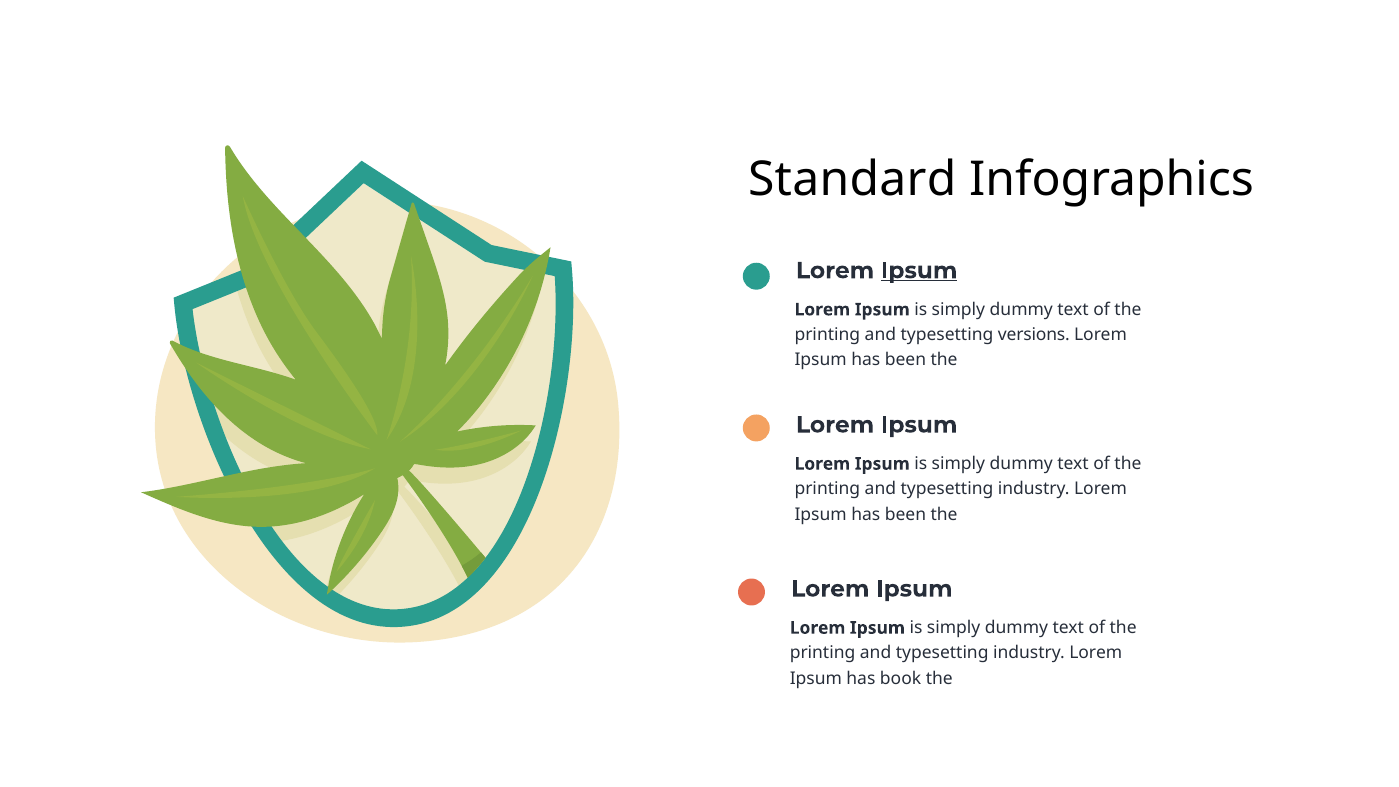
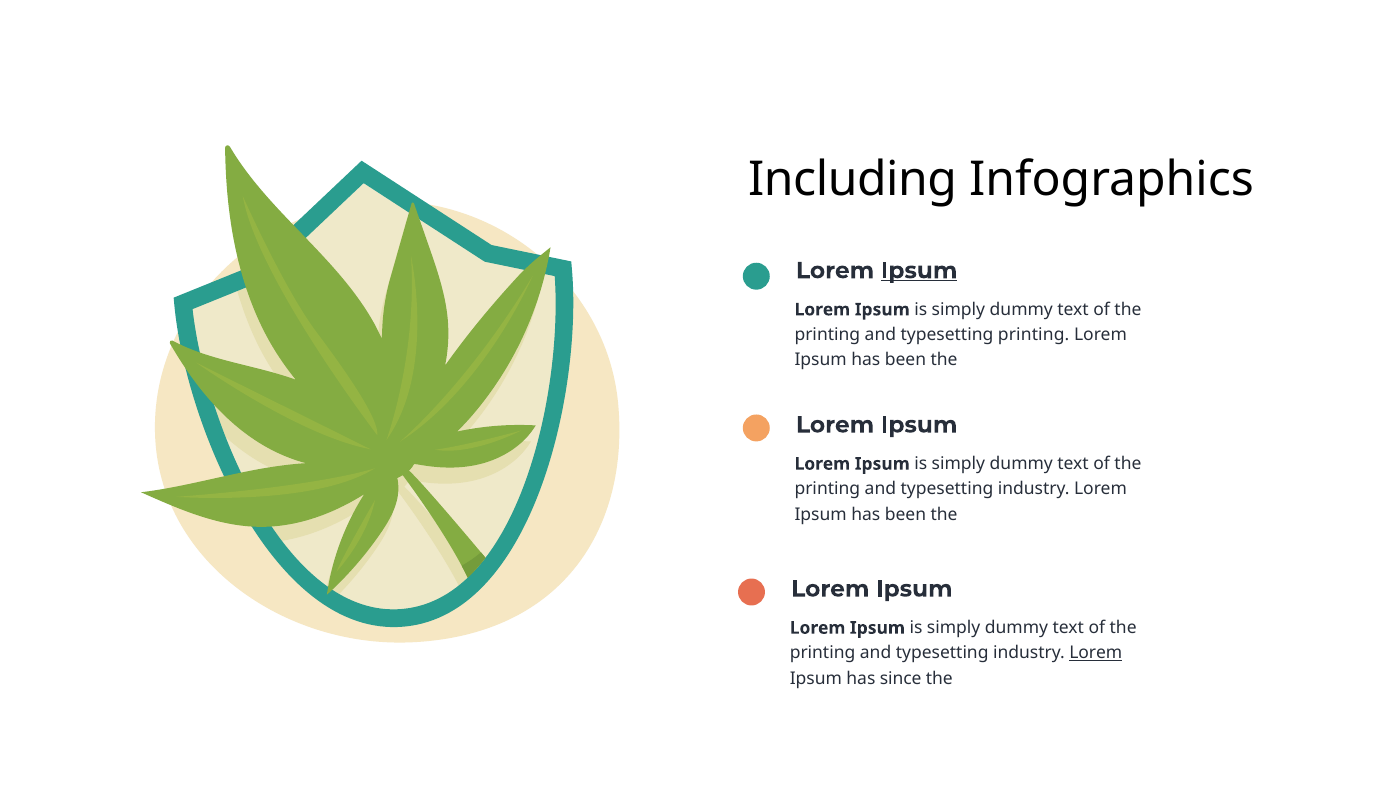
Standard: Standard -> Including (853, 179)
typesetting versions: versions -> printing (1034, 335)
Lorem underline: none -> present (1096, 653)
book: book -> since (901, 678)
